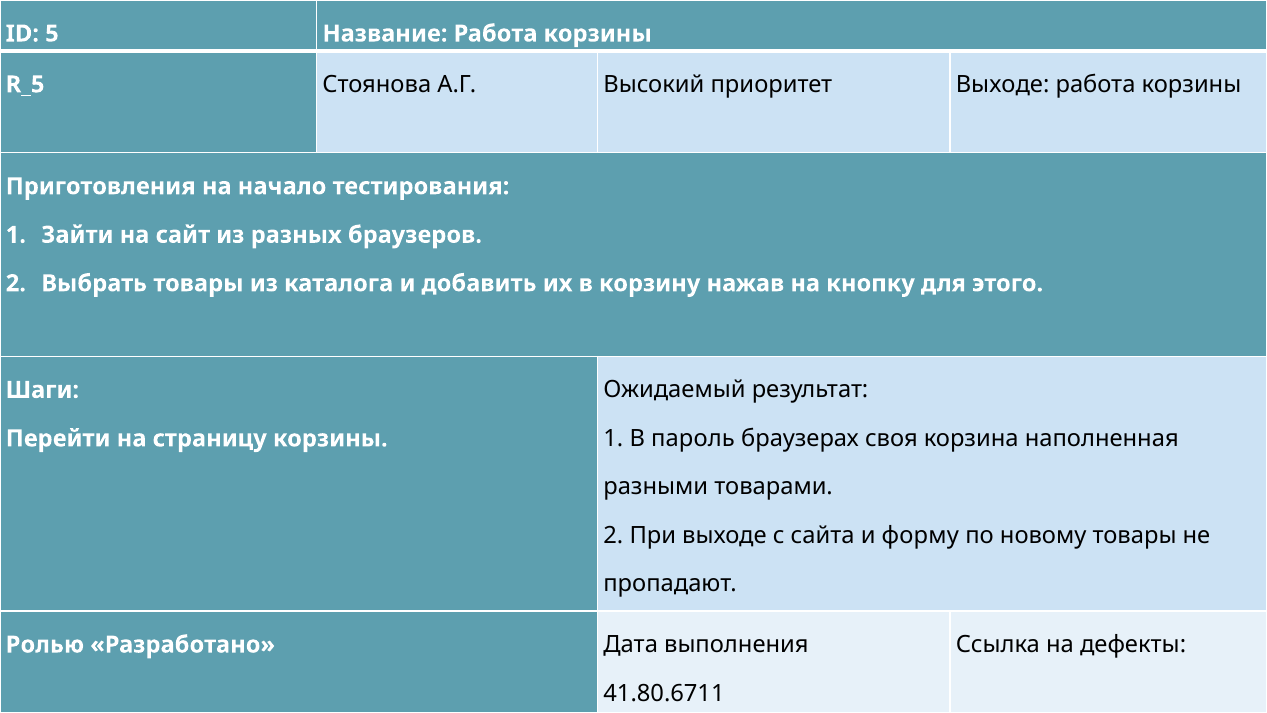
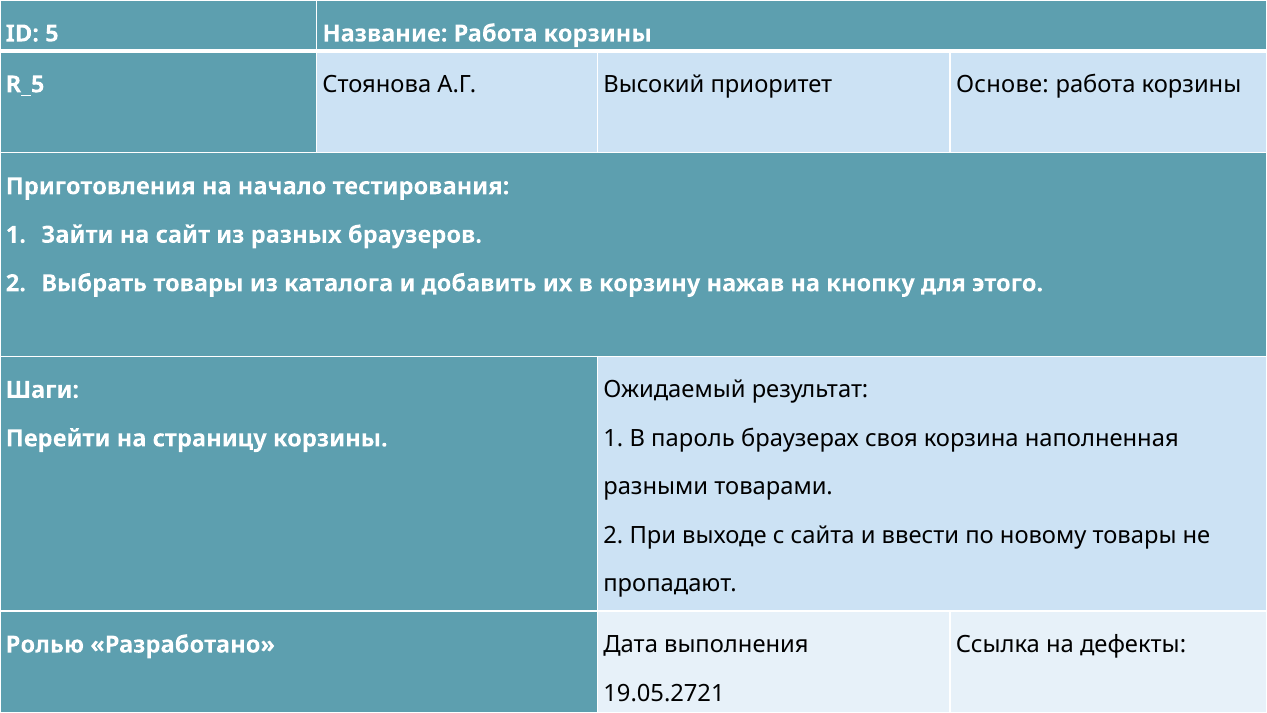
приоритет Выходе: Выходе -> Основе (1002, 85)
форму: форму -> ввести (920, 535)
41.80.6711: 41.80.6711 -> 19.05.2721 (664, 693)
